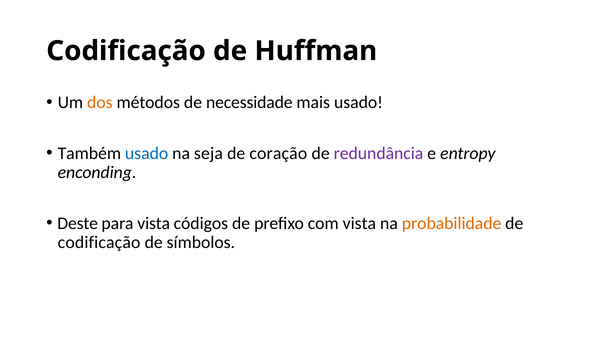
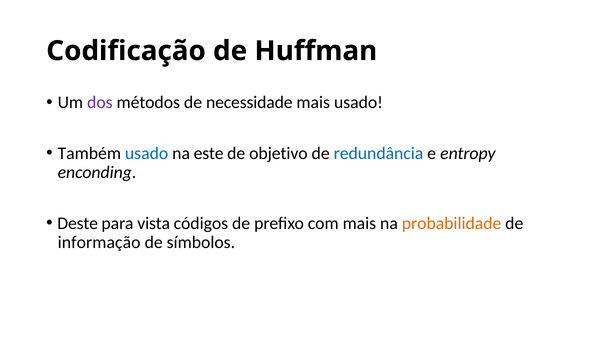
dos colour: orange -> purple (100, 103)
seja: seja -> este (209, 154)
coração: coração -> objetivo (278, 154)
redundância colour: purple -> blue (378, 154)
com vista: vista -> mais (359, 224)
codificação: codificação -> informação (99, 243)
